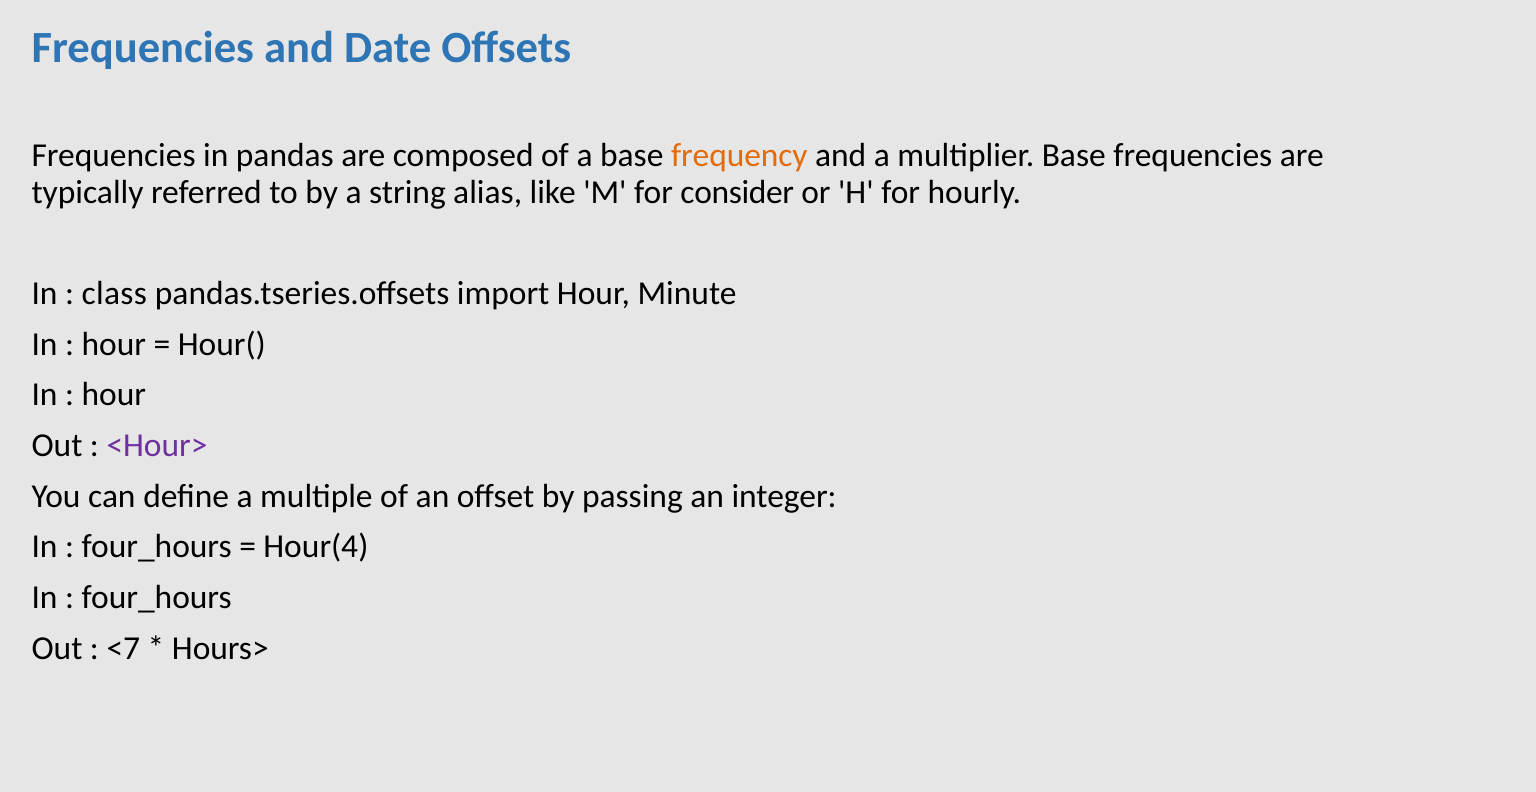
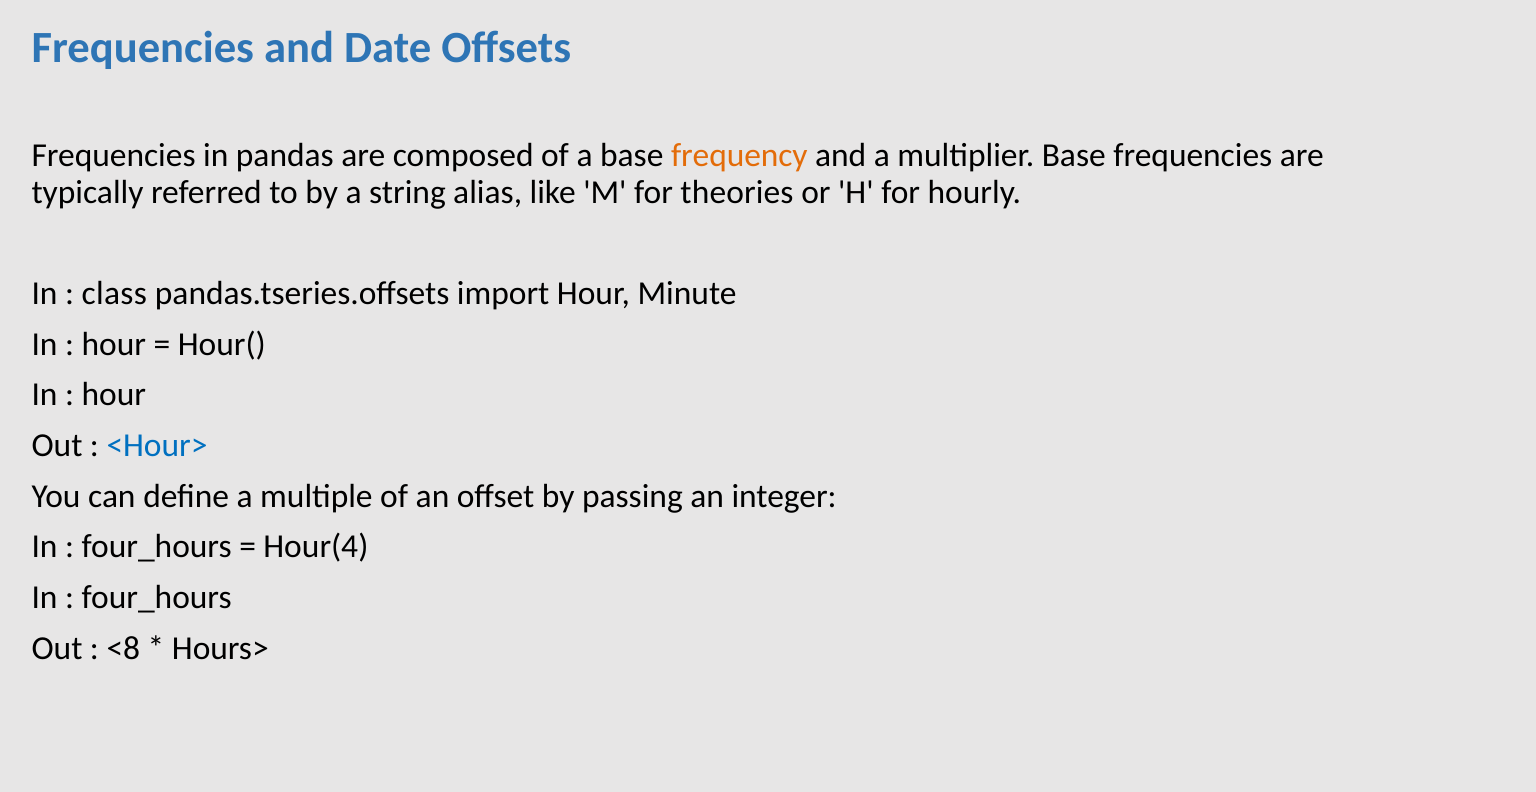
consider: consider -> theories (737, 192)
<Hour> colour: purple -> blue (157, 446)
<7: <7 -> <8 (123, 648)
